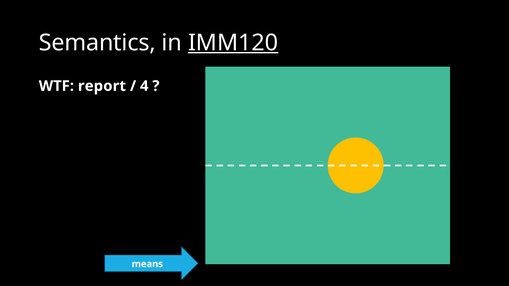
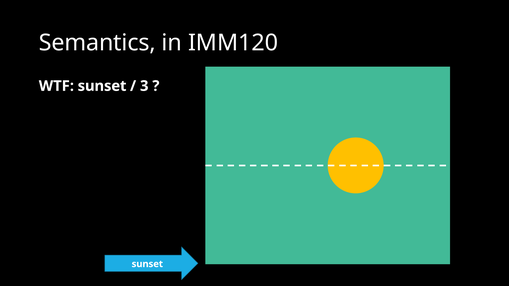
IMM120 underline: present -> none (233, 43)
WTF report: report -> sunset (102, 86)
4: 4 -> 3 (144, 86)
means: means -> sunset (147, 264)
